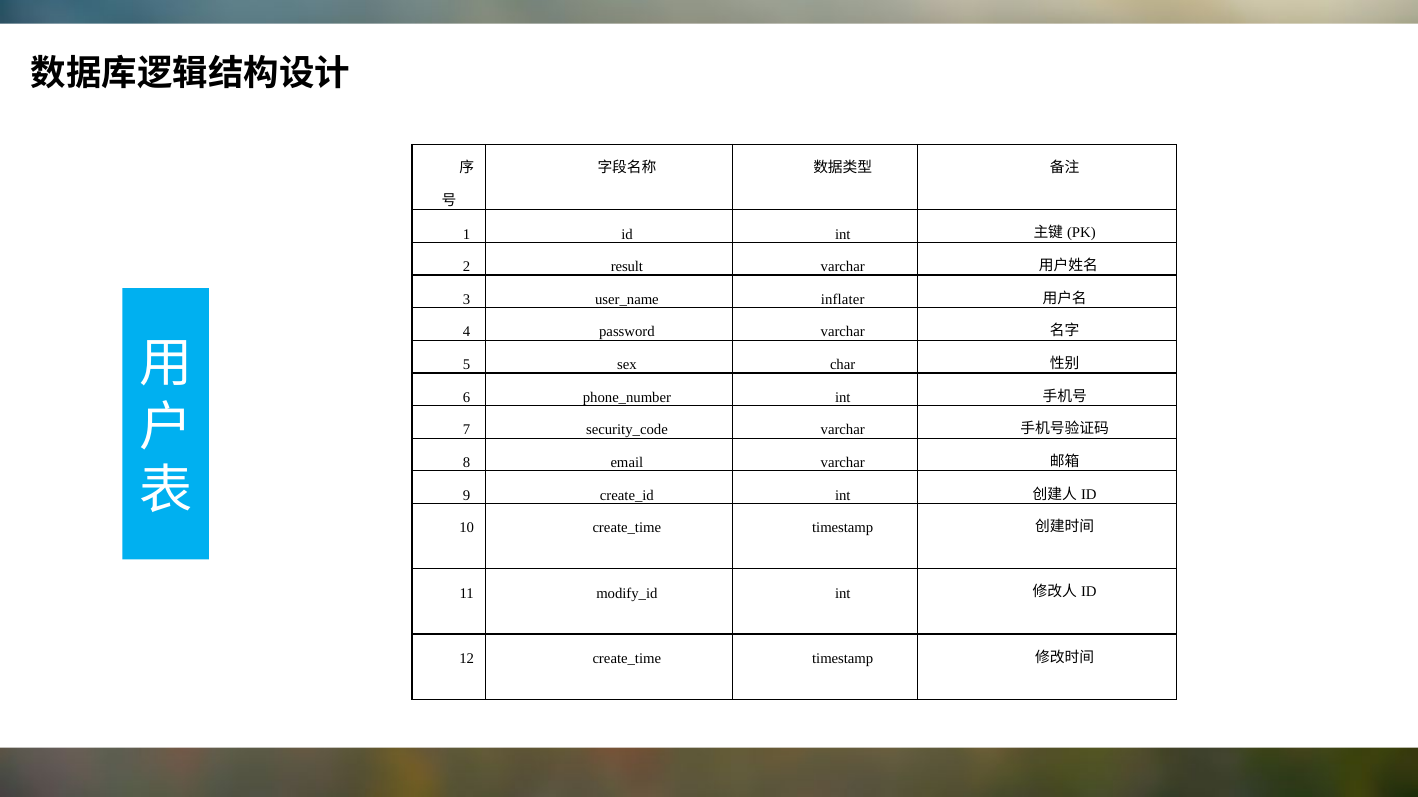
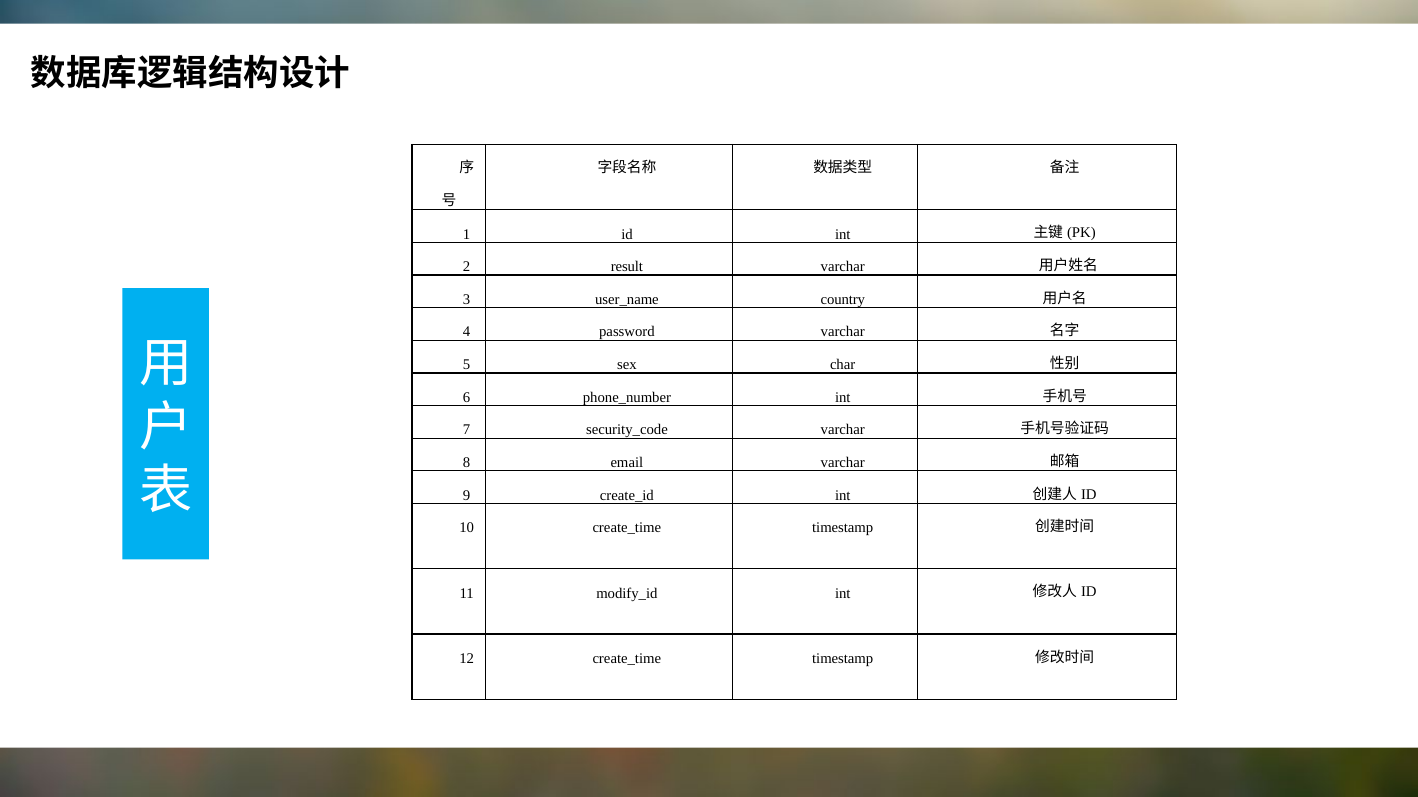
inflater: inflater -> country (843, 300)
